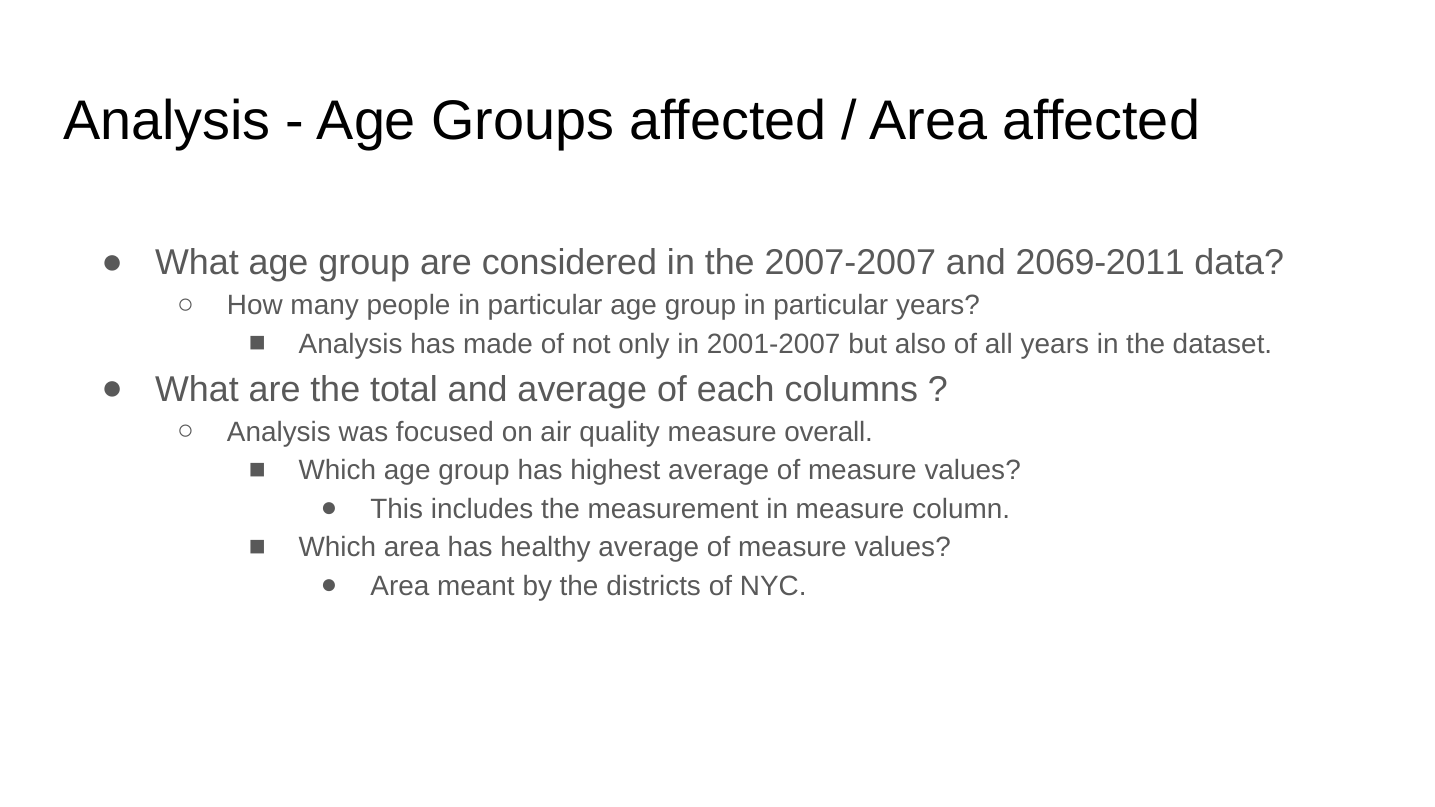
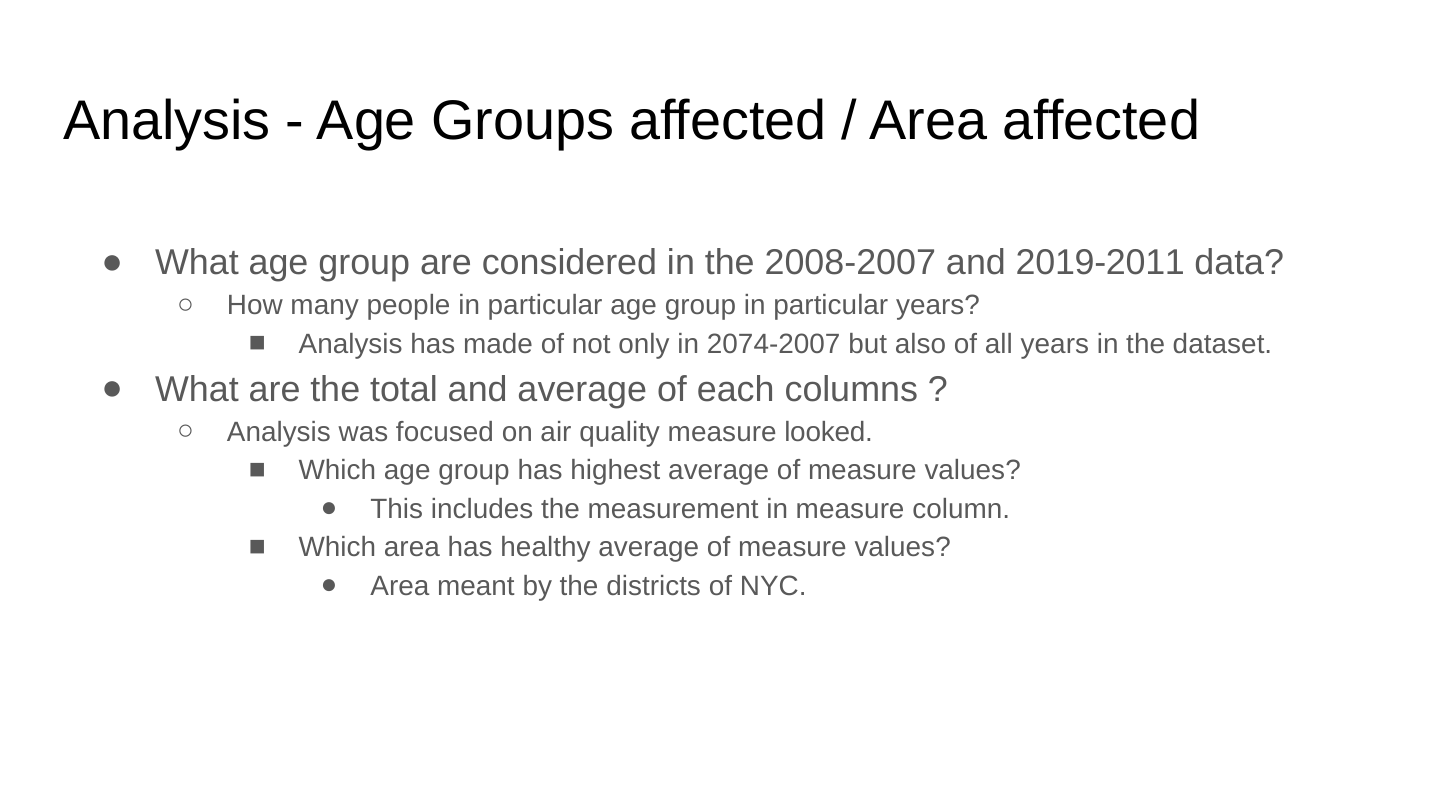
2007-2007: 2007-2007 -> 2008-2007 (850, 263)
2069-2011: 2069-2011 -> 2019-2011 (1100, 263)
2001-2007: 2001-2007 -> 2074-2007 (774, 344)
overall: overall -> looked (829, 432)
